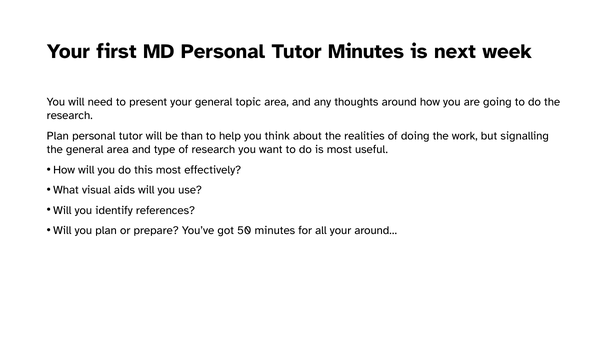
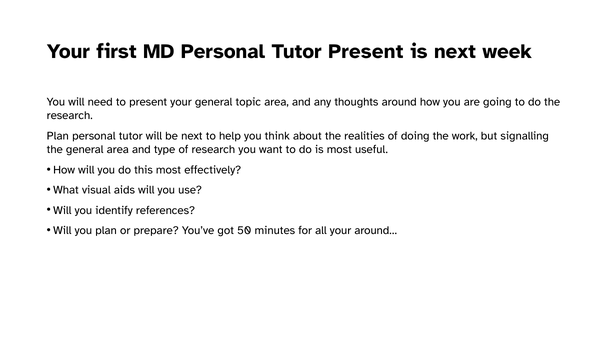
Tutor Minutes: Minutes -> Present (366, 52)
be than: than -> next (192, 136)
